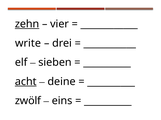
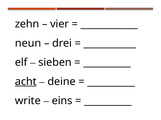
zehn underline: present -> none (27, 24)
write: write -> neun (28, 43)
zwölf: zwölf -> write (28, 101)
